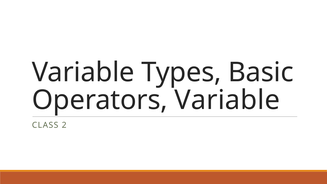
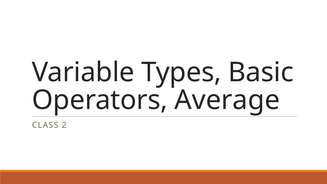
Operators Variable: Variable -> Average (227, 100)
